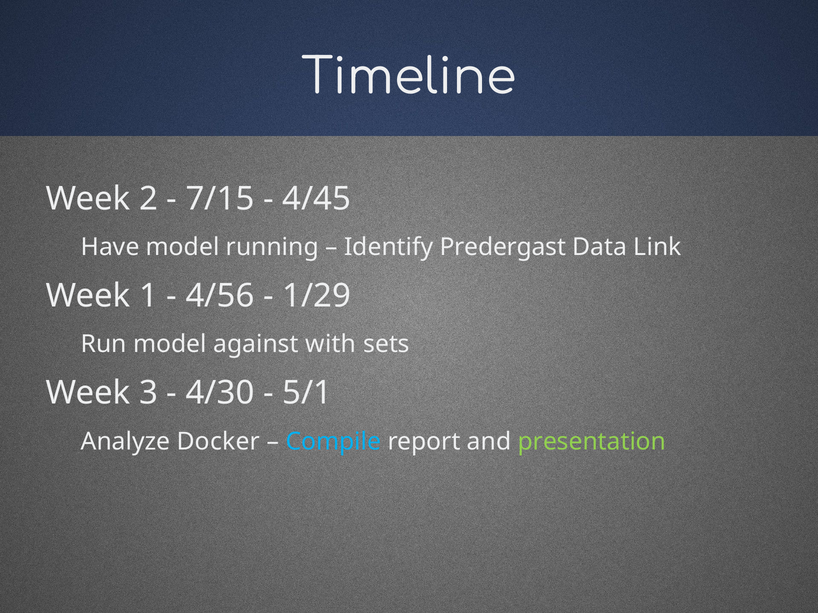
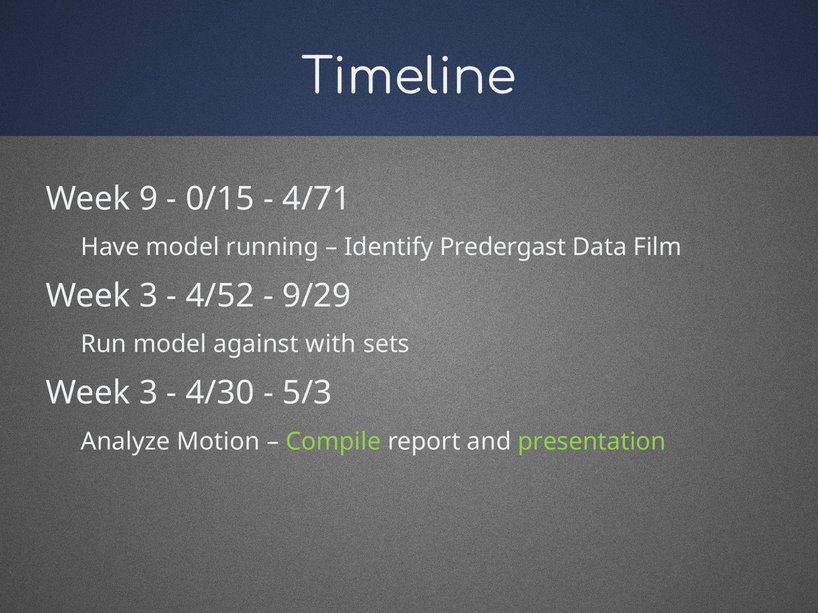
2: 2 -> 9 (148, 199)
7/15: 7/15 -> 0/15 (220, 199)
4/45: 4/45 -> 4/71 (317, 199)
Link: Link -> Film (658, 247)
1: 1 -> 3 (148, 296)
4/56: 4/56 -> 4/52 (220, 296)
1/29: 1/29 -> 9/29 (317, 296)
5/1: 5/1 -> 5/3 (307, 393)
Docker: Docker -> Motion (218, 442)
Compile colour: light blue -> light green (333, 442)
